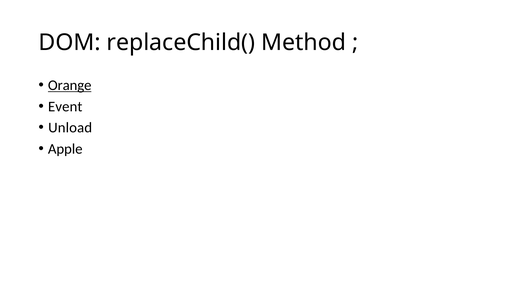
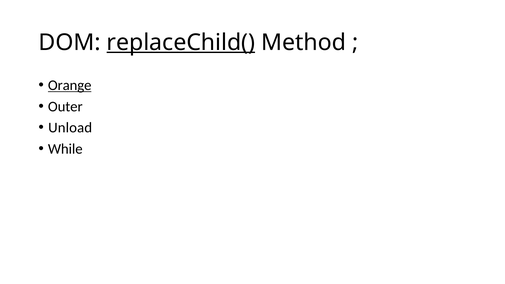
replaceChild( underline: none -> present (181, 42)
Event: Event -> Outer (65, 107)
Apple: Apple -> While (65, 149)
